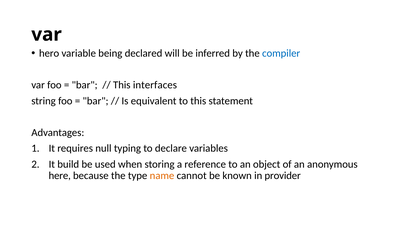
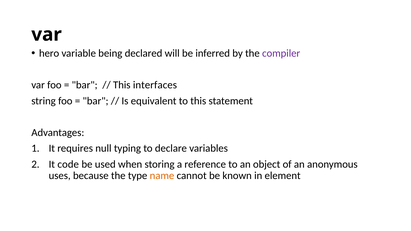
compiler colour: blue -> purple (281, 53)
build: build -> code (68, 164)
here: here -> uses (60, 176)
provider: provider -> element (283, 176)
